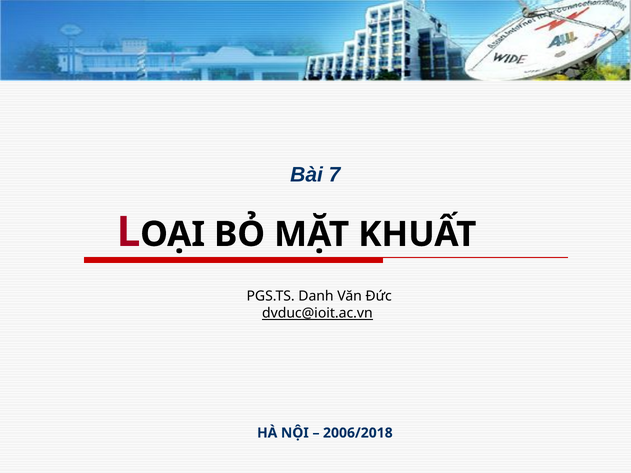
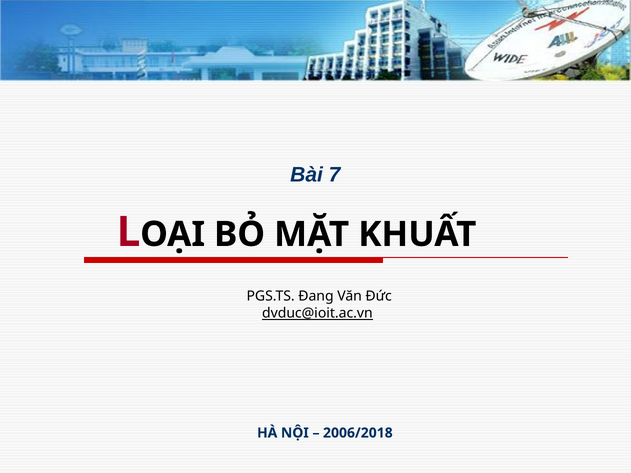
Danh: Danh -> Đang (316, 296)
